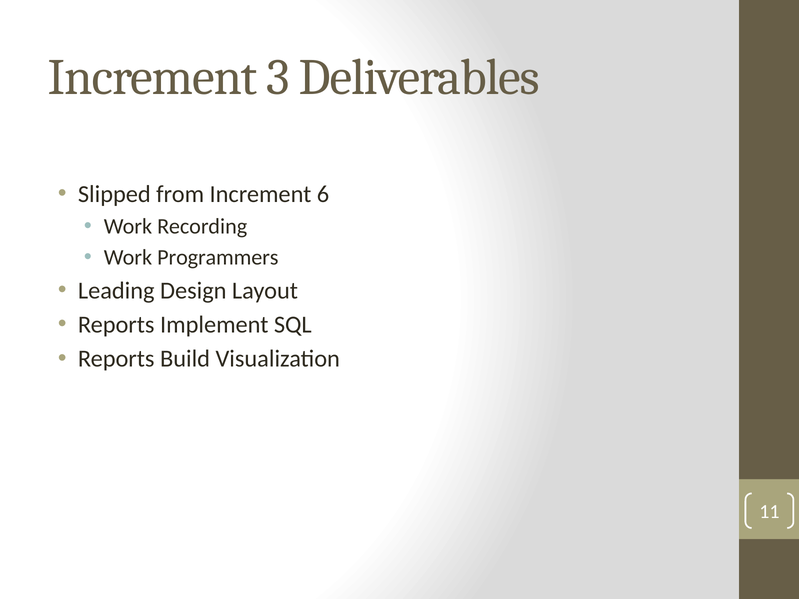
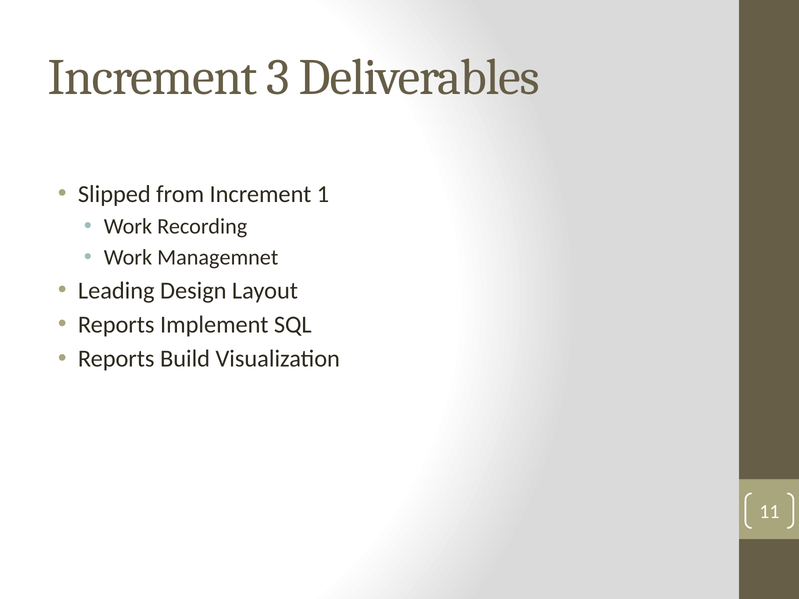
6: 6 -> 1 (323, 194)
Programmers: Programmers -> Managemnet (218, 258)
